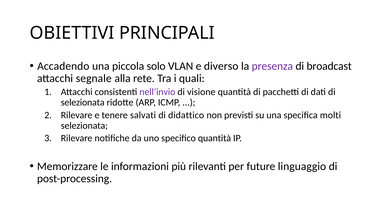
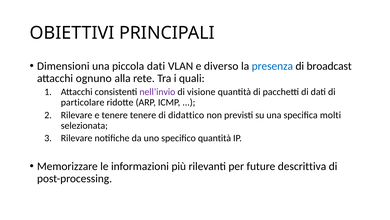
Accadendo: Accadendo -> Dimensioni (63, 66)
piccola solo: solo -> dati (156, 66)
presenza colour: purple -> blue (272, 66)
segnale: segnale -> ognuno (94, 78)
selezionata: selezionata -> particolare (83, 102)
tenere salvati: salvati -> tenere (143, 115)
linguaggio: linguaggio -> descrittiva (302, 166)
